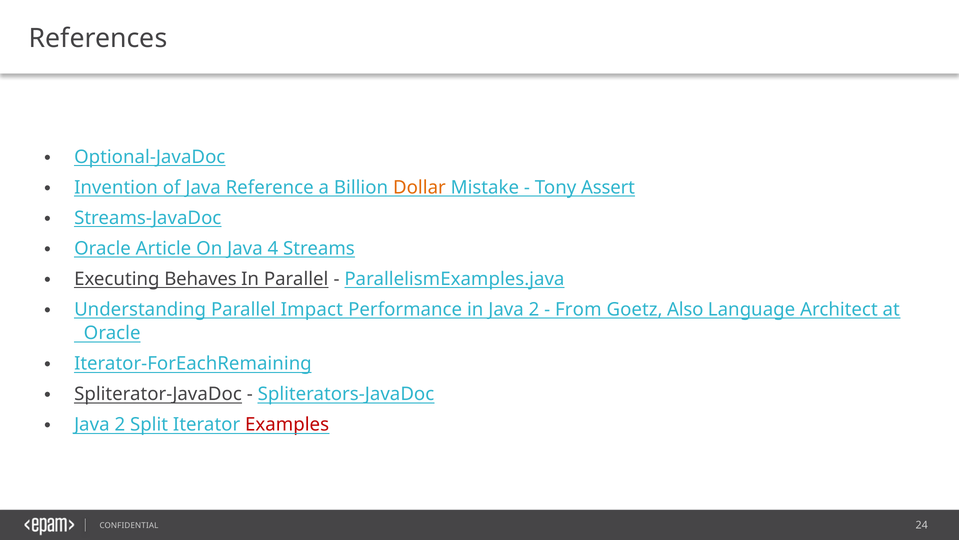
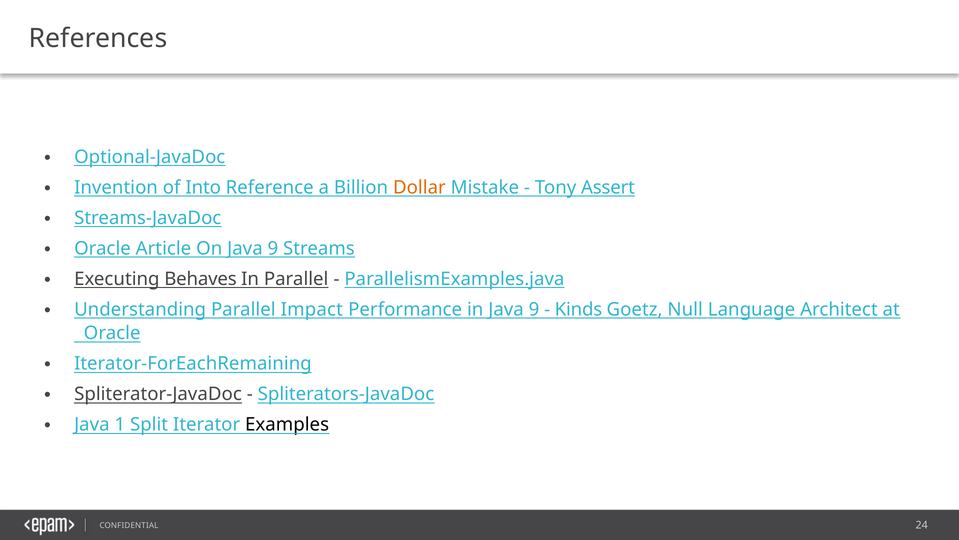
of Java: Java -> Into (203, 187)
On Java 4: 4 -> 9 (273, 248)
in Java 2: 2 -> 9 (534, 309)
From: From -> Kinds (579, 309)
Also: Also -> Null (685, 309)
2: 2 -> 1 (120, 424)
Examples colour: red -> black (287, 424)
